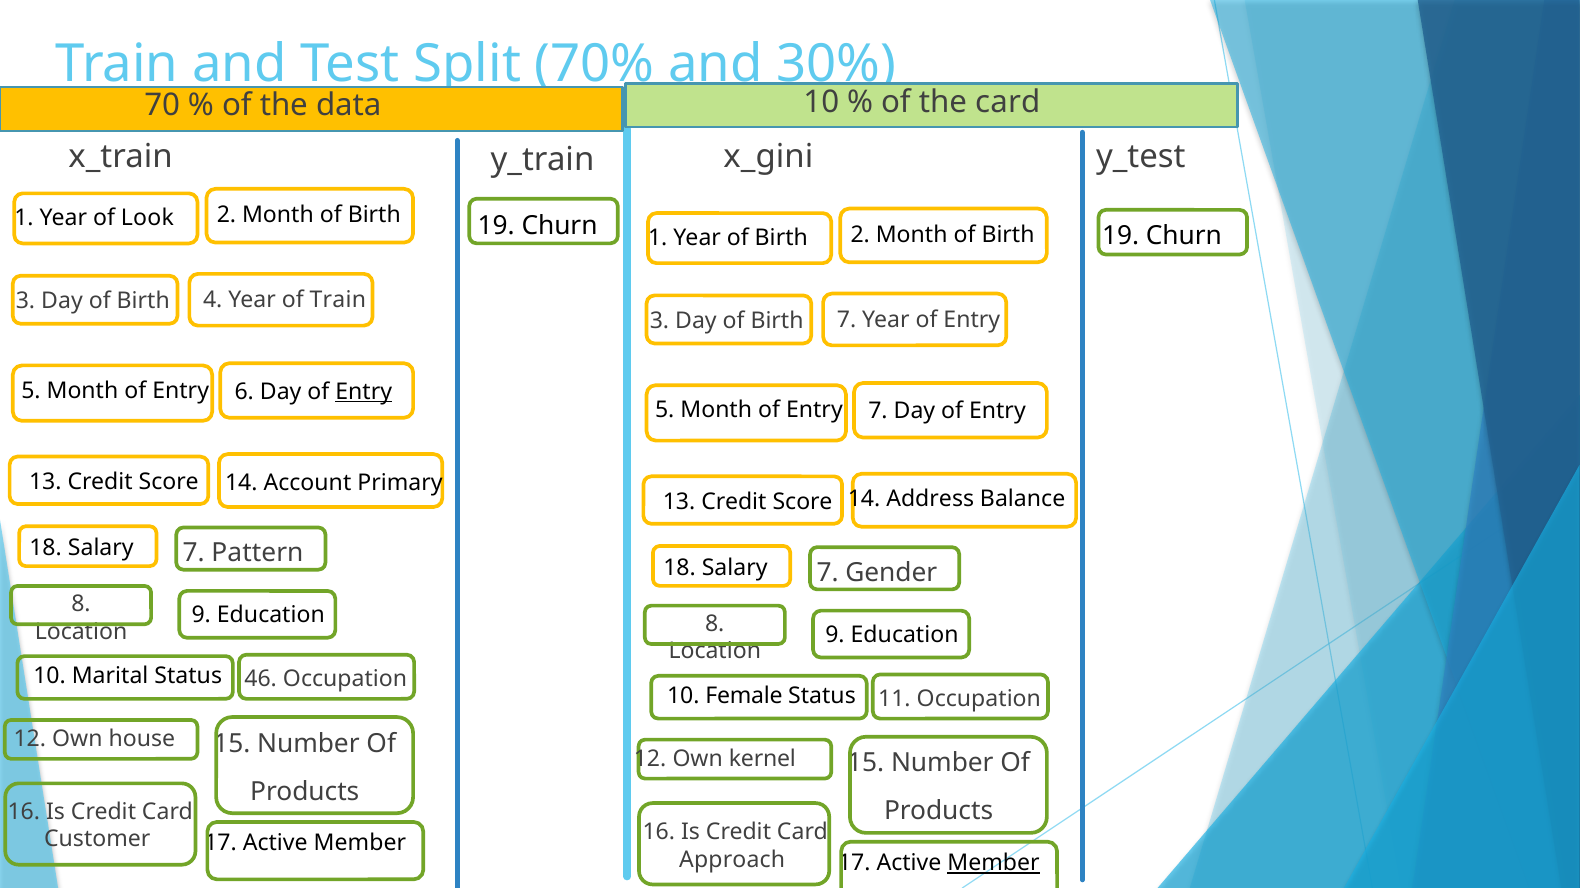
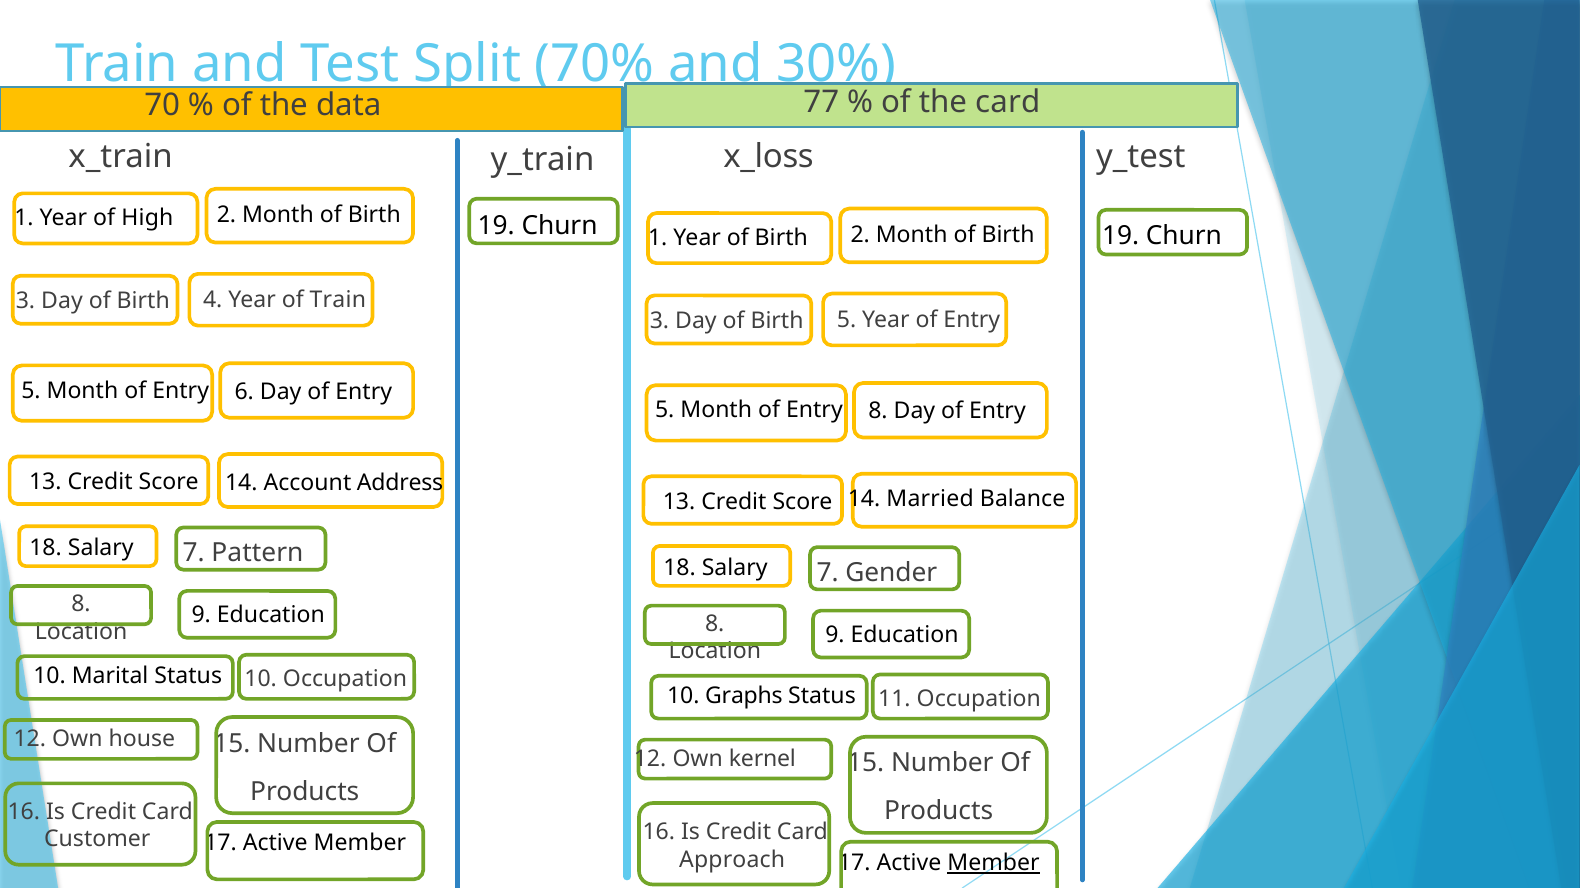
data 10: 10 -> 77 (821, 102)
x_gini: x_gini -> x_loss (769, 157)
Look: Look -> High (147, 218)
Birth 7: 7 -> 5 (847, 320)
Entry underline: present -> none (364, 392)
Month of Entry 7: 7 -> 8 (878, 412)
Primary: Primary -> Address (400, 483)
Address: Address -> Married (930, 500)
Status 46: 46 -> 10 (261, 680)
Female: Female -> Graphs (744, 696)
